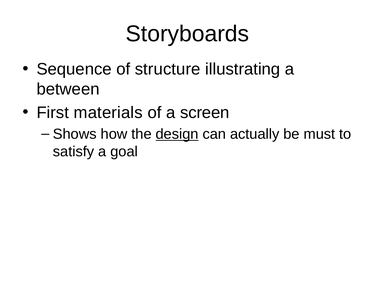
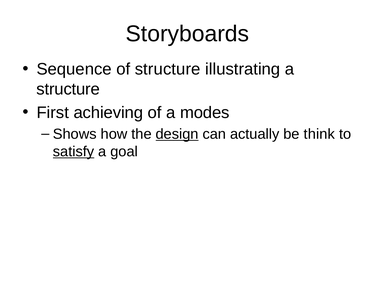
between: between -> structure (68, 89)
materials: materials -> achieving (108, 113)
screen: screen -> modes (205, 113)
must: must -> think (319, 134)
satisfy underline: none -> present (74, 152)
